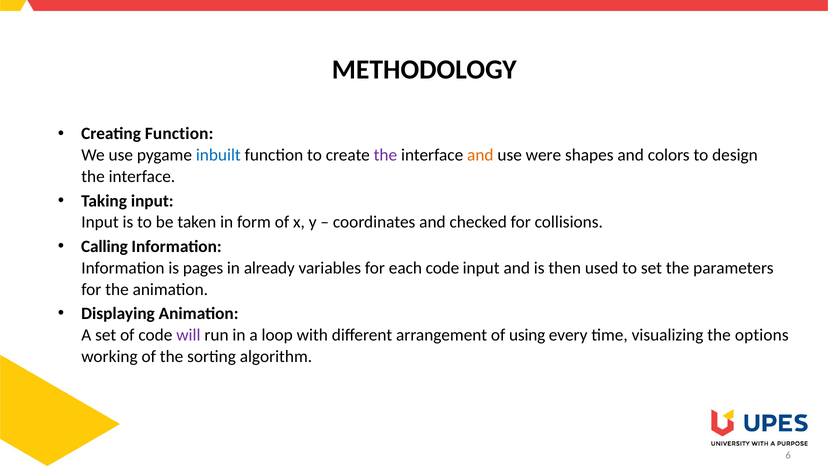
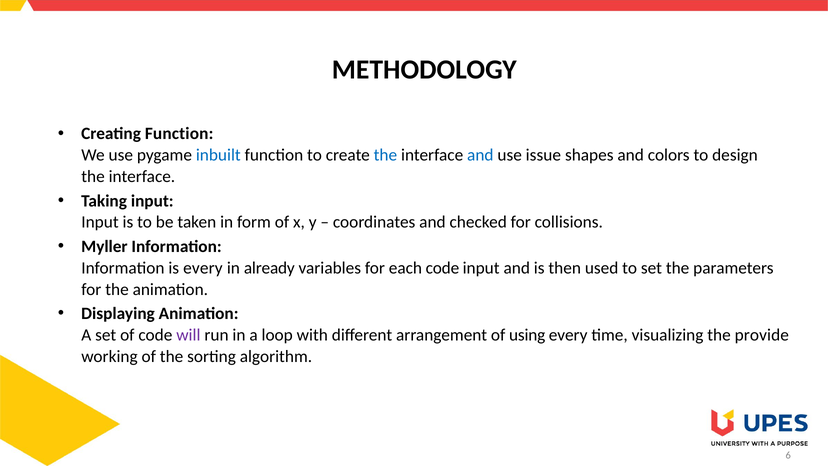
the colour: purple -> blue (385, 155)
and colour: orange -> blue (480, 155)
were: were -> issue (543, 155)
Calling: Calling -> Myller (104, 246)
is pages: pages -> every (203, 268)
options: options -> provide (762, 335)
